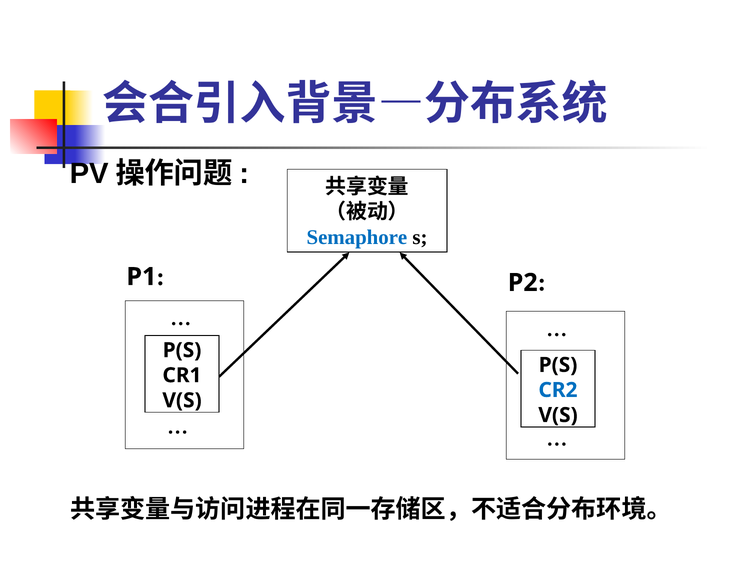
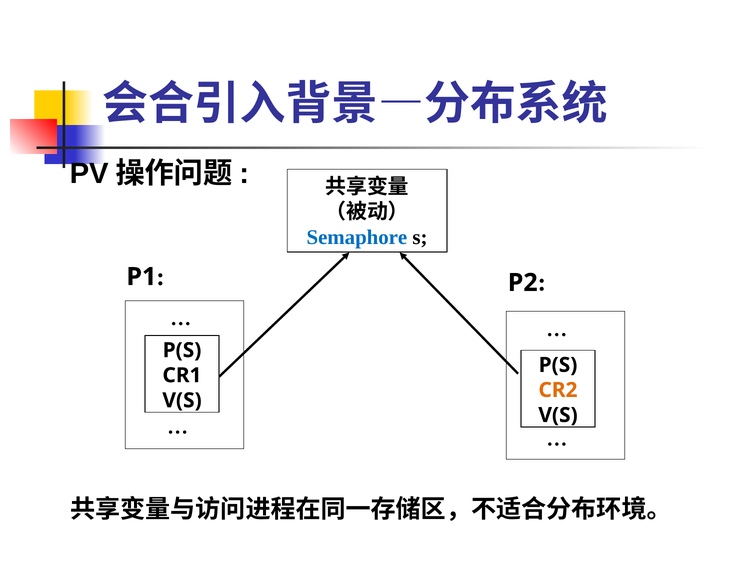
CR2 colour: blue -> orange (558, 390)
